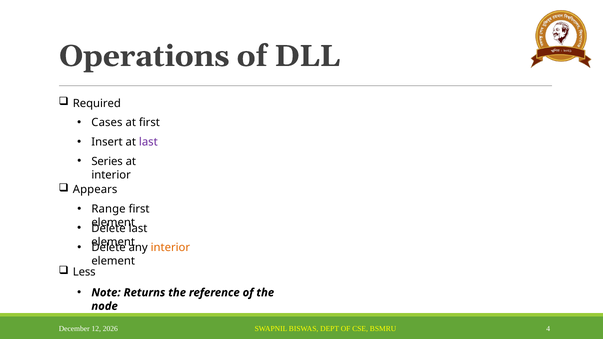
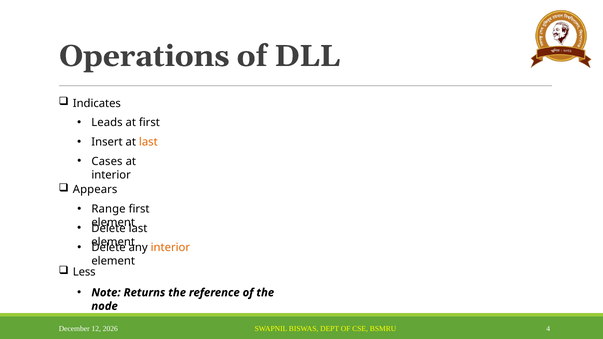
Required: Required -> Indicates (97, 104)
Cases: Cases -> Leads (107, 123)
last colour: purple -> orange (148, 142)
Series: Series -> Cases (107, 161)
